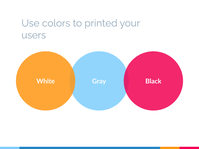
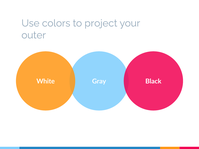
printed: printed -> project (101, 23)
users: users -> outer (34, 35)
